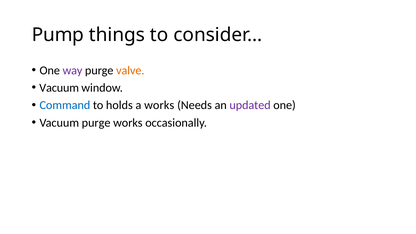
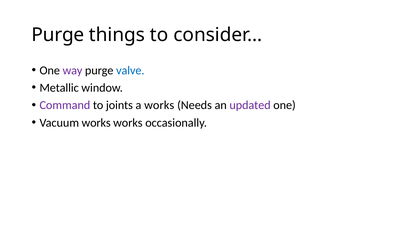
Pump: Pump -> Purge (58, 35)
valve colour: orange -> blue (130, 70)
Vacuum: Vacuum -> Metallic (59, 88)
Command colour: blue -> purple (65, 105)
holds: holds -> joints (119, 105)
Vacuum purge: purge -> works (96, 123)
